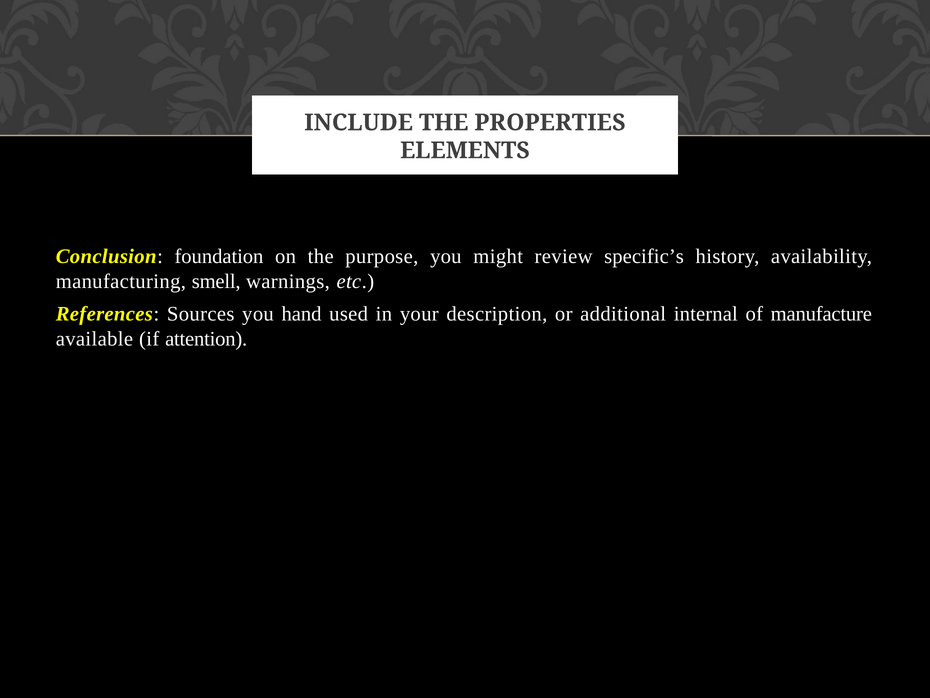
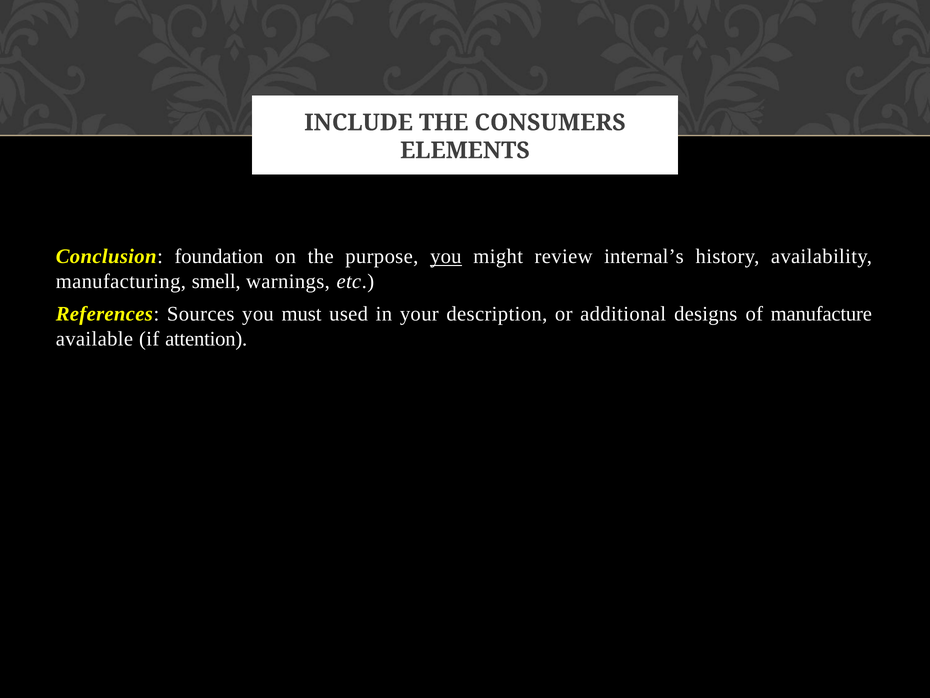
PROPERTIES: PROPERTIES -> CONSUMERS (550, 122)
you underline: none -> present (446, 256)
specific’s: specific’s -> internal’s (644, 256)
hand: hand -> must (302, 314)
internal: internal -> designs (706, 314)
